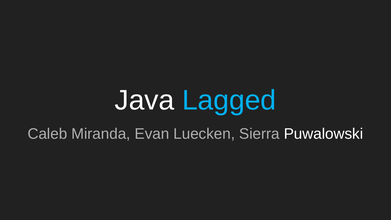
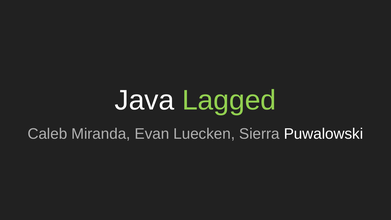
Lagged colour: light blue -> light green (229, 100)
